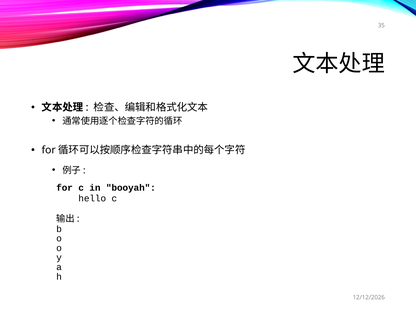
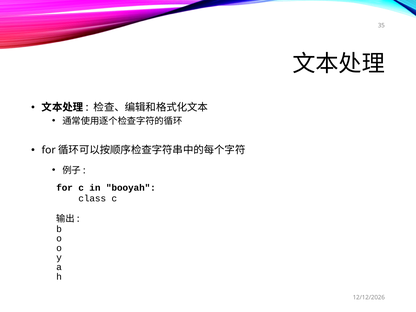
hello: hello -> class (92, 198)
